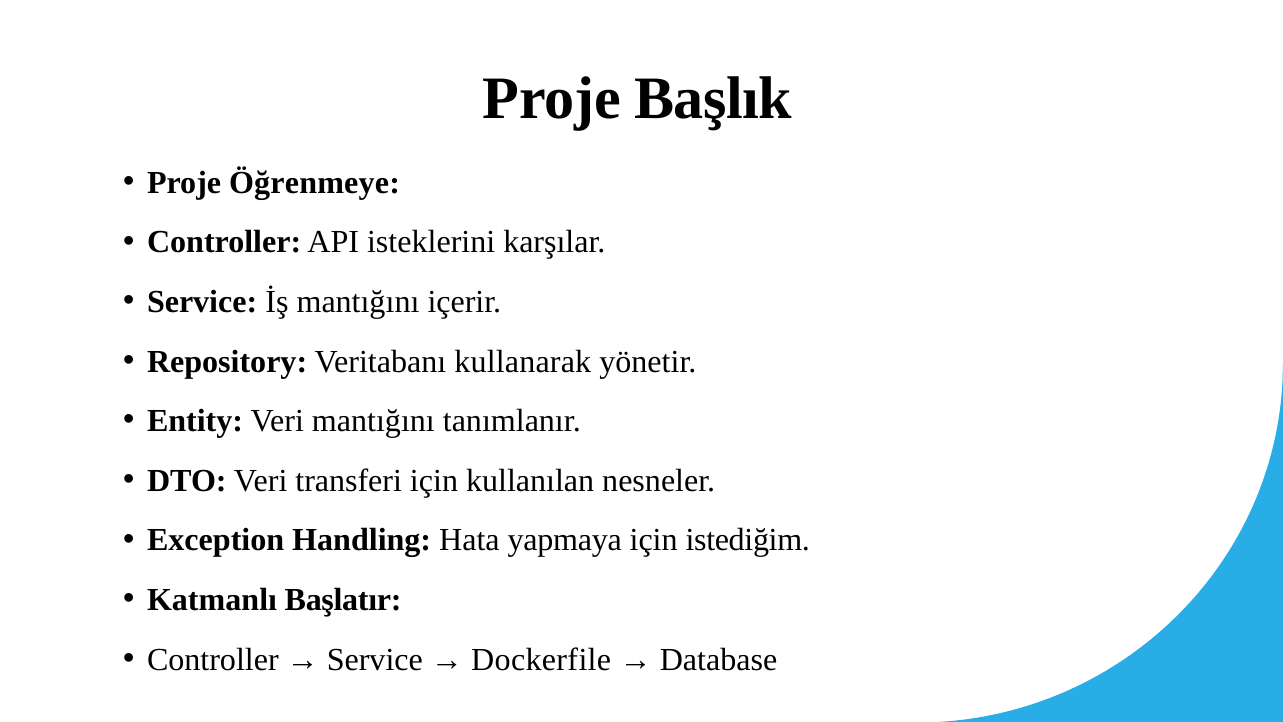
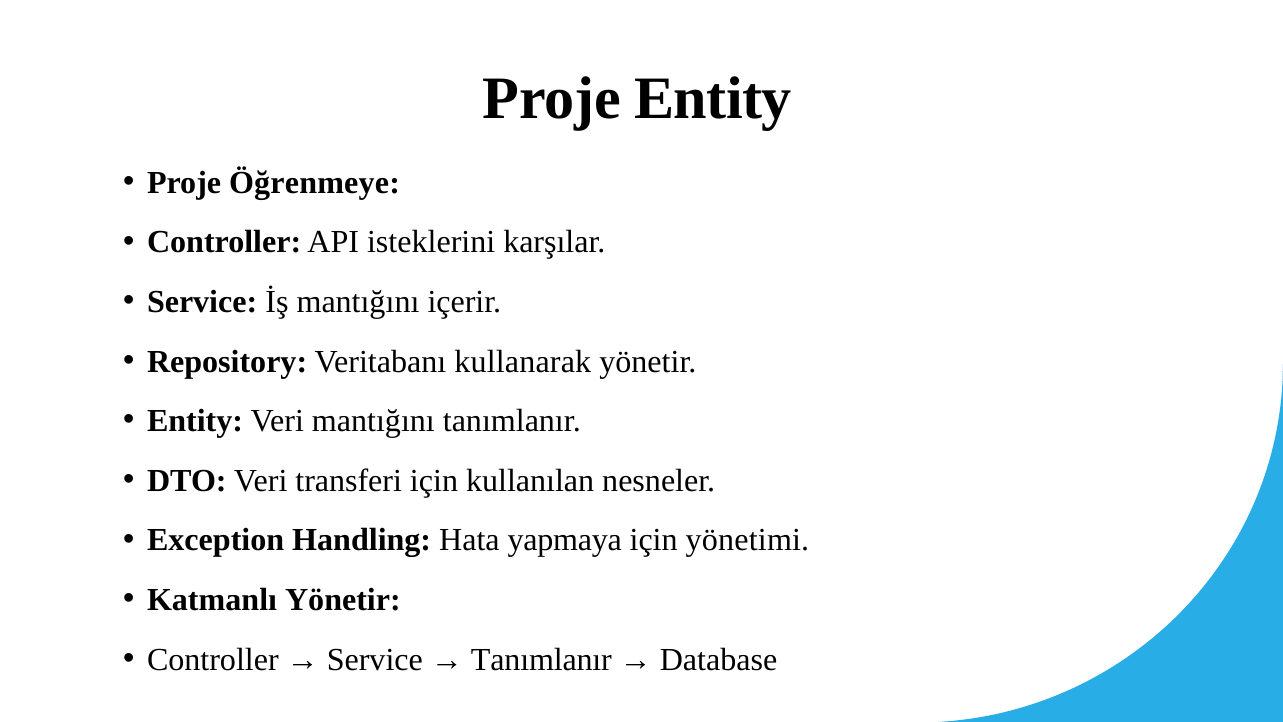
Proje Başlık: Başlık -> Entity (713, 98)
istediğim: istediğim -> yönetimi (747, 540)
Katmanlı Başlatır: Başlatır -> Yönetir (343, 600)
Dockerfile: Dockerfile -> Tanımlanır (541, 659)
